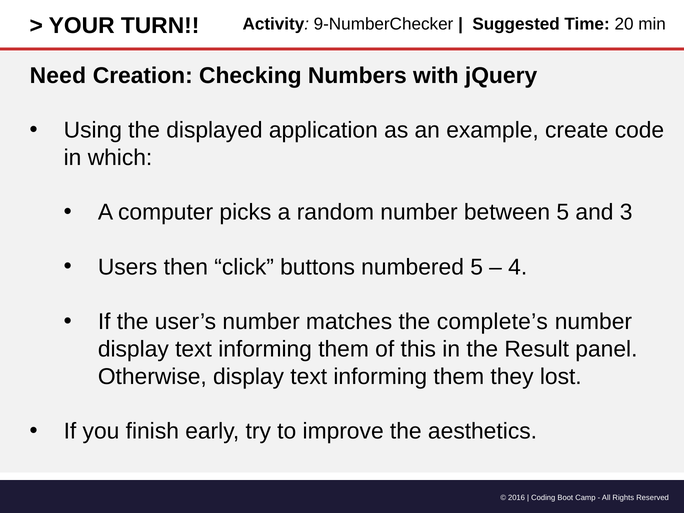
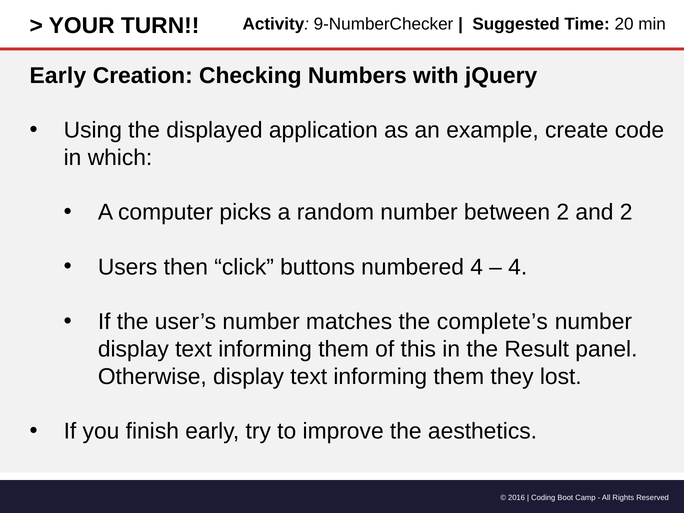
Need: Need -> Early (58, 76)
between 5: 5 -> 2 (563, 212)
and 3: 3 -> 2 (626, 212)
numbered 5: 5 -> 4 (477, 267)
